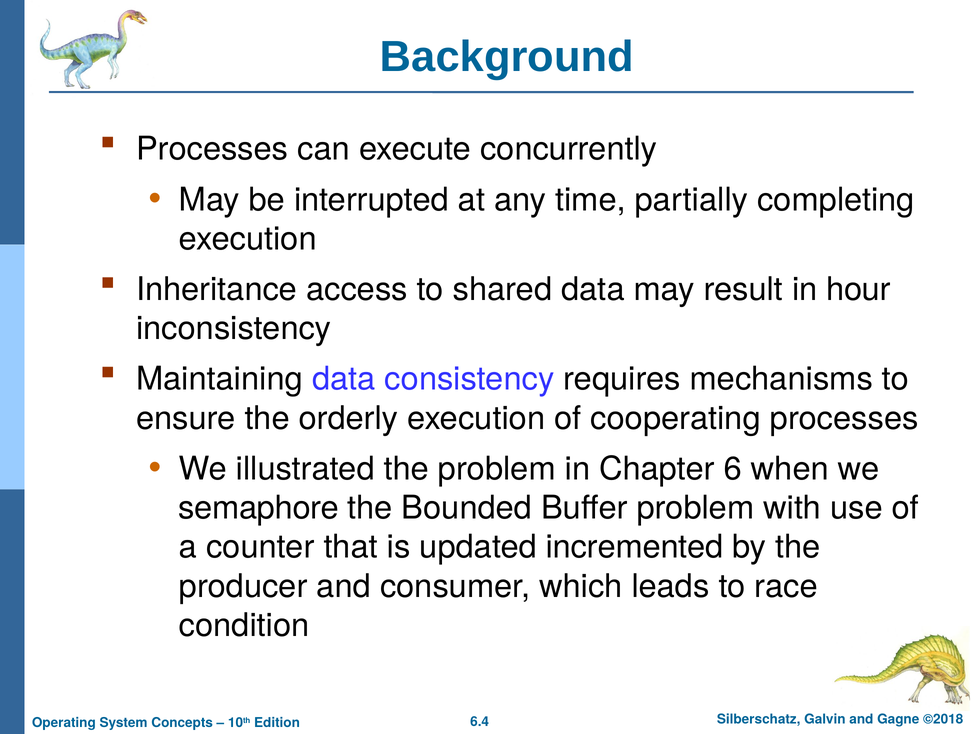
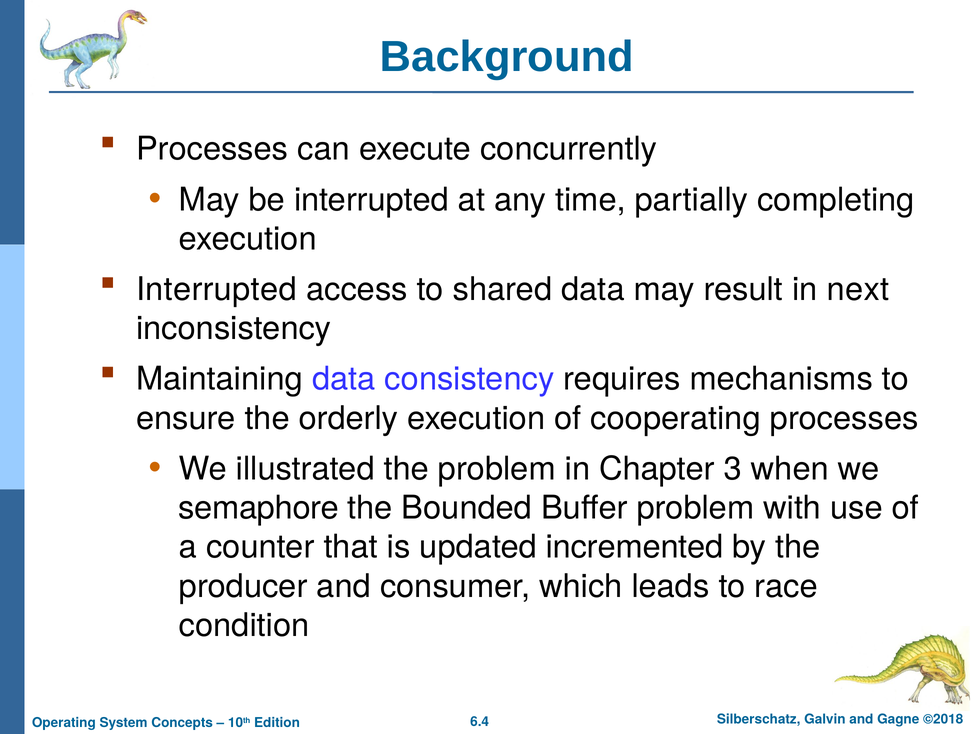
Inheritance: Inheritance -> Interrupted (216, 290)
hour: hour -> next (858, 290)
6: 6 -> 3 (733, 469)
